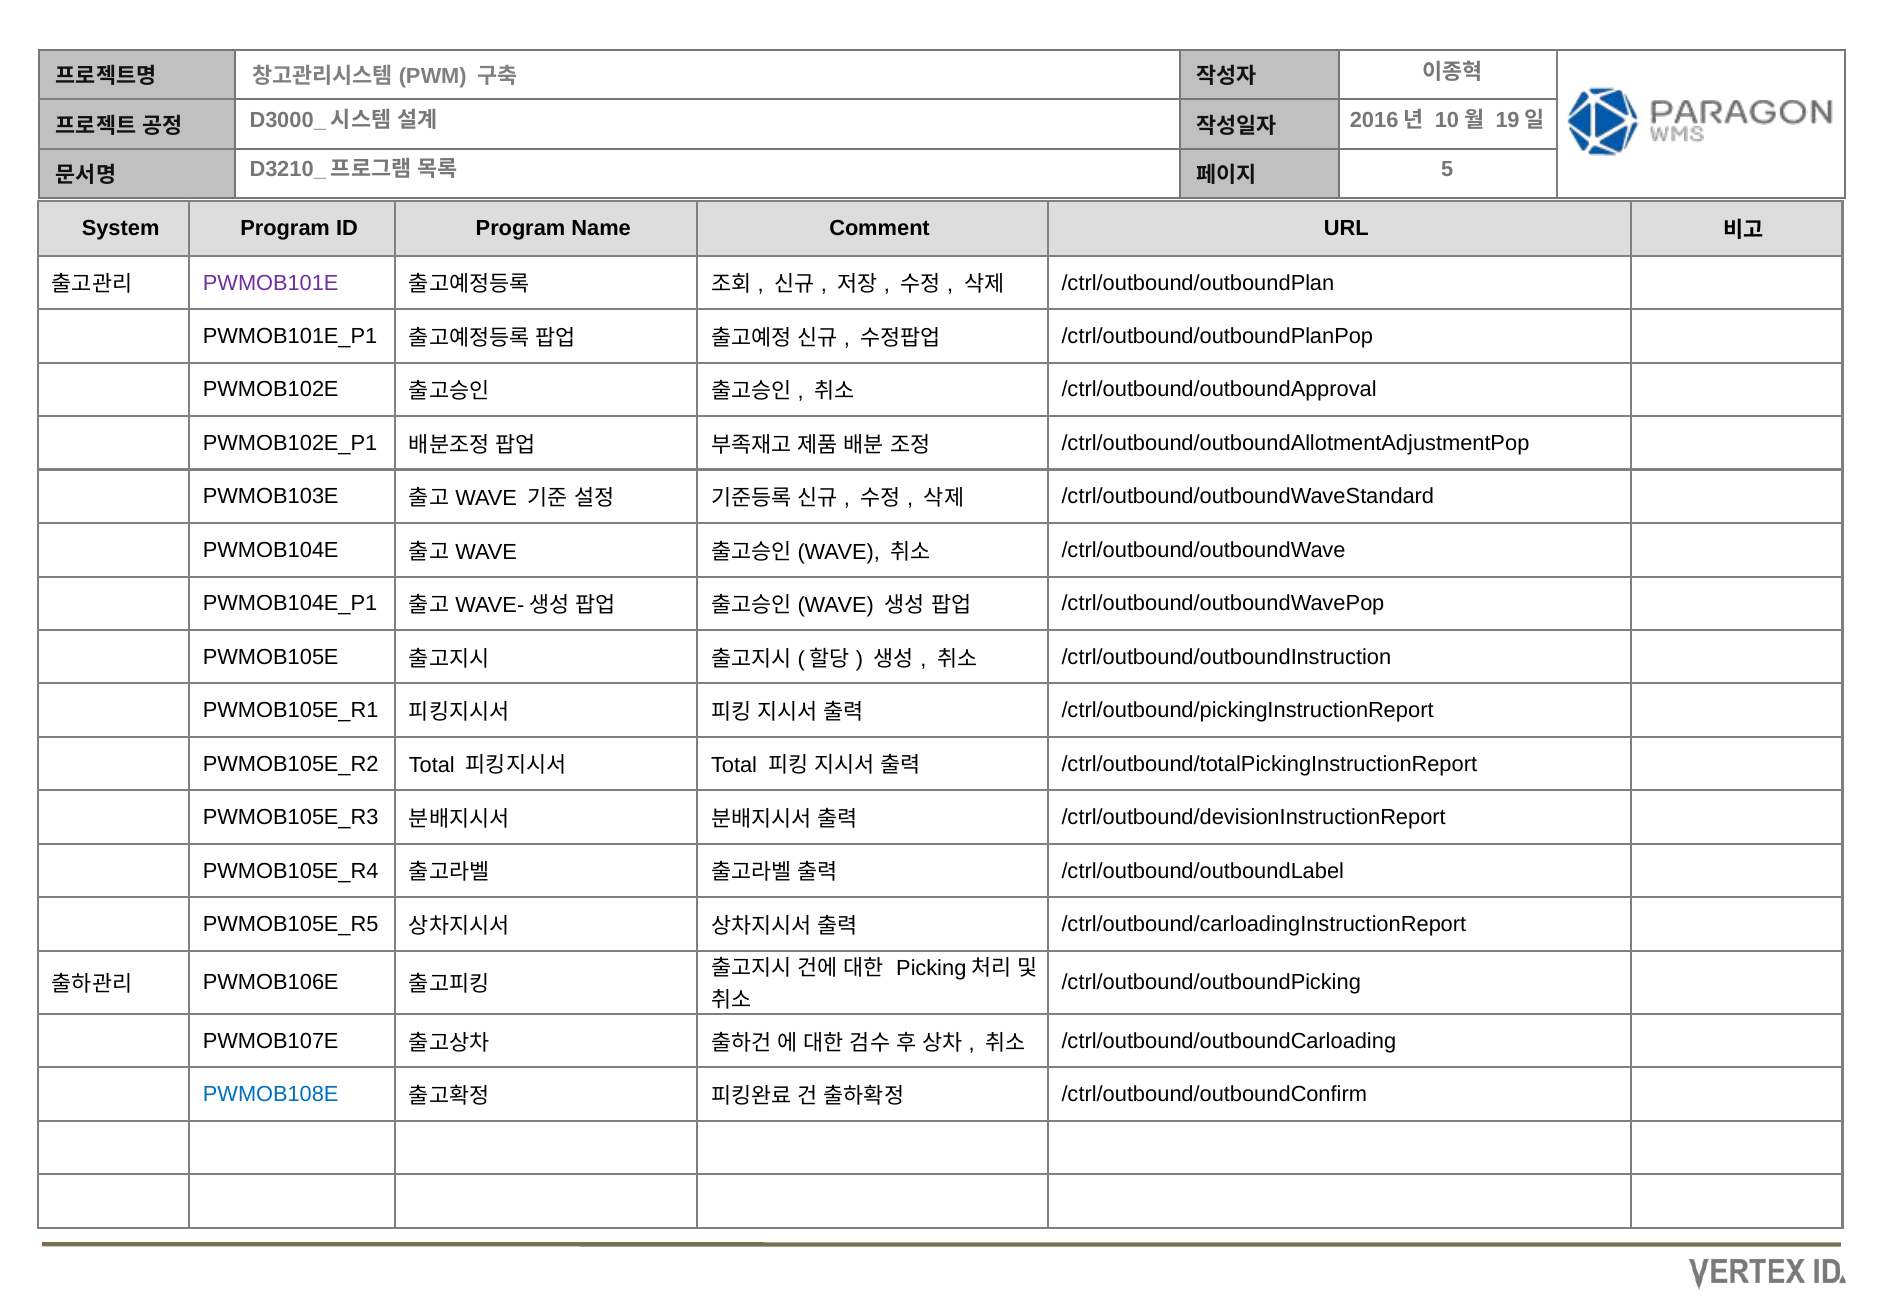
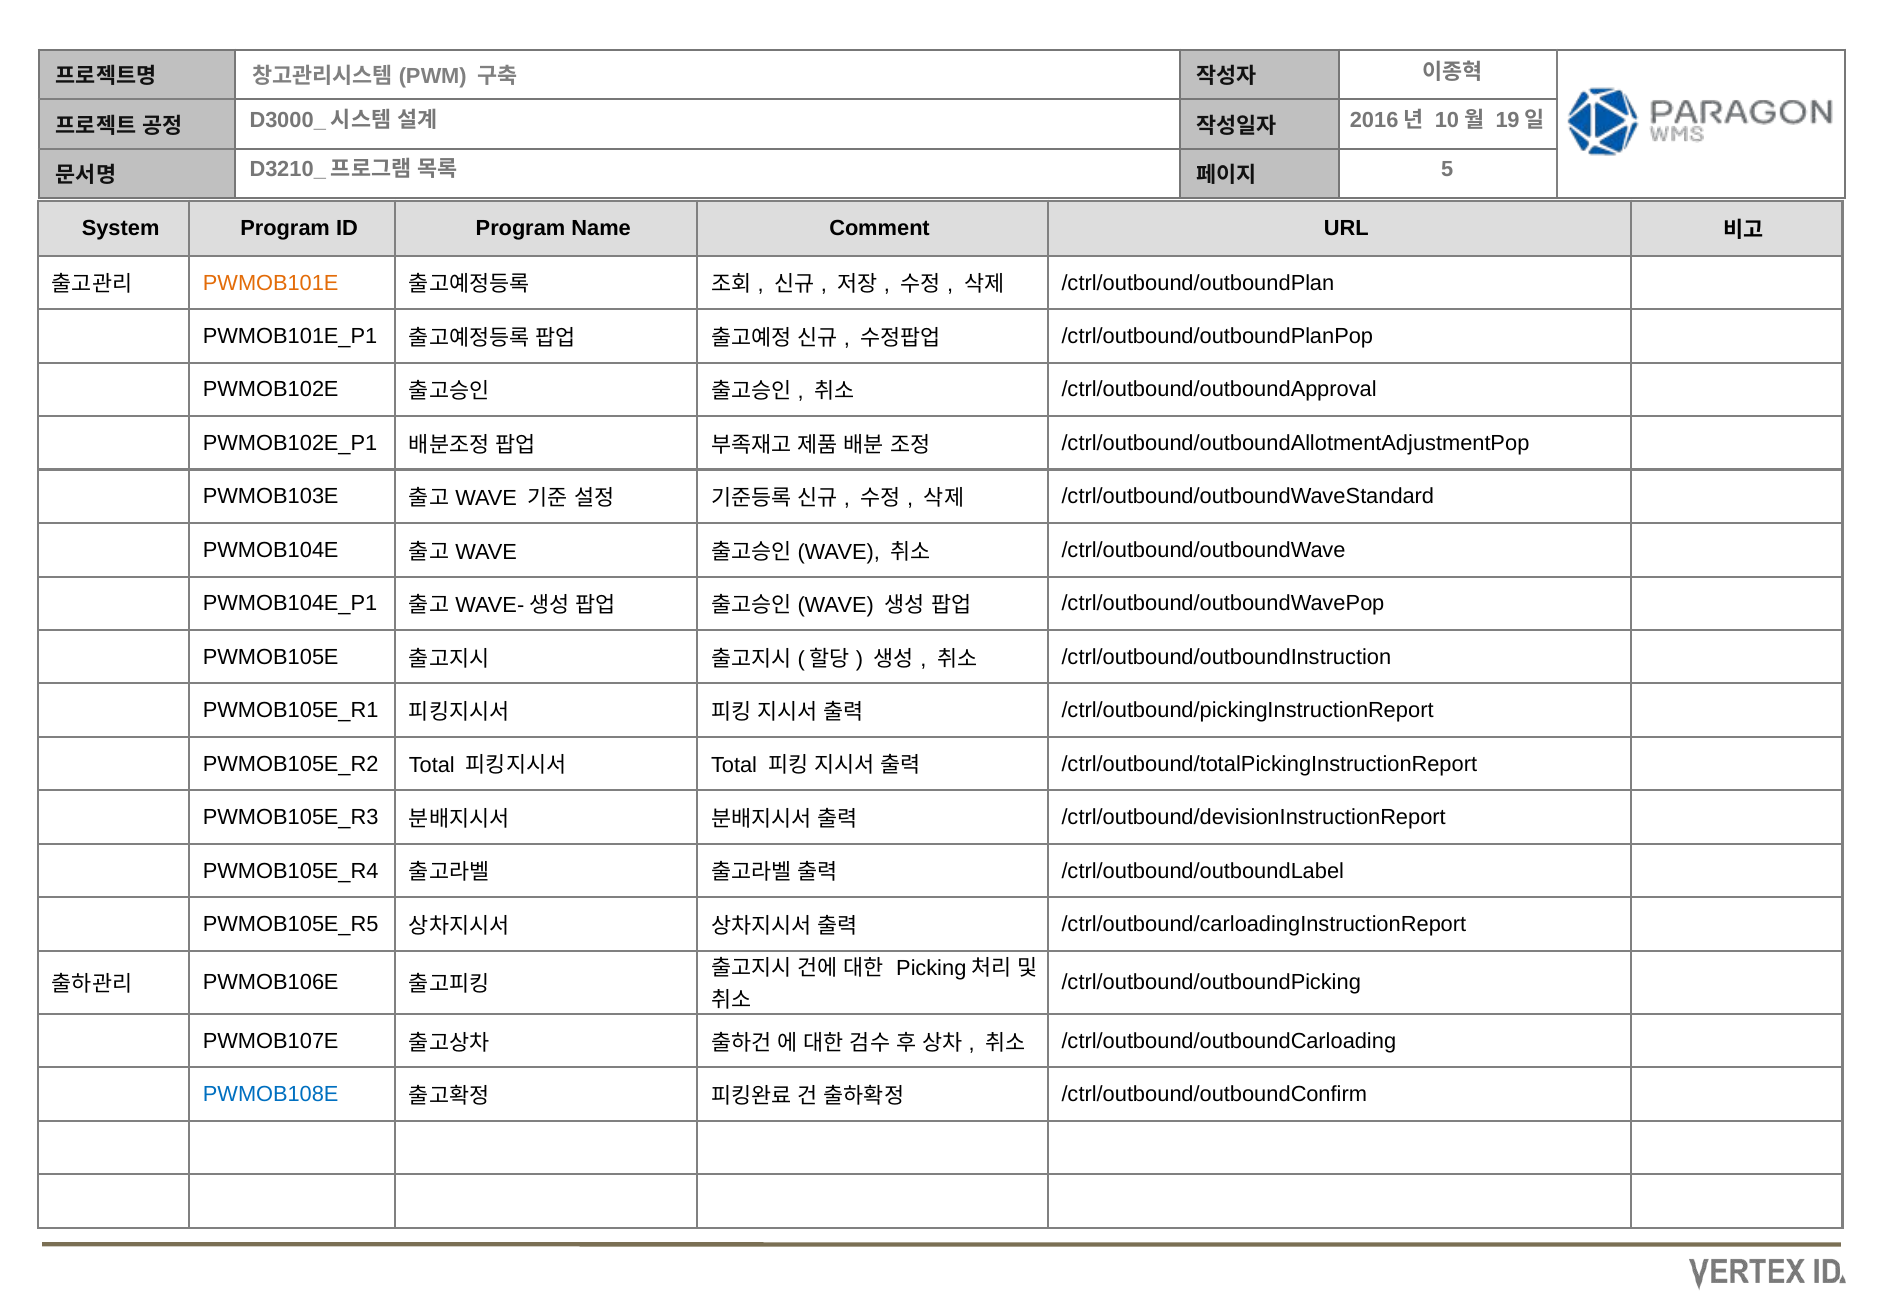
PWMOB101E colour: purple -> orange (271, 283)
